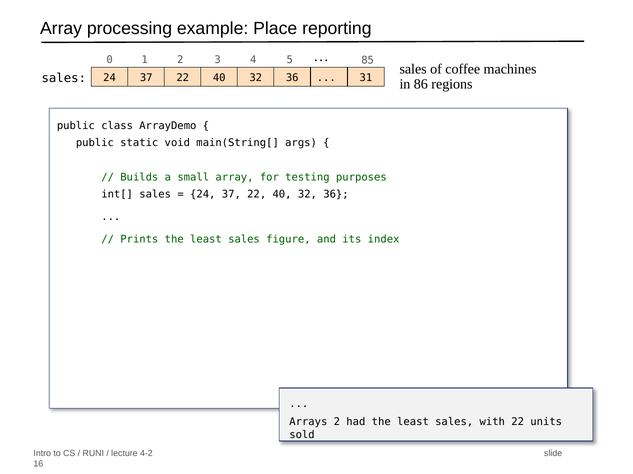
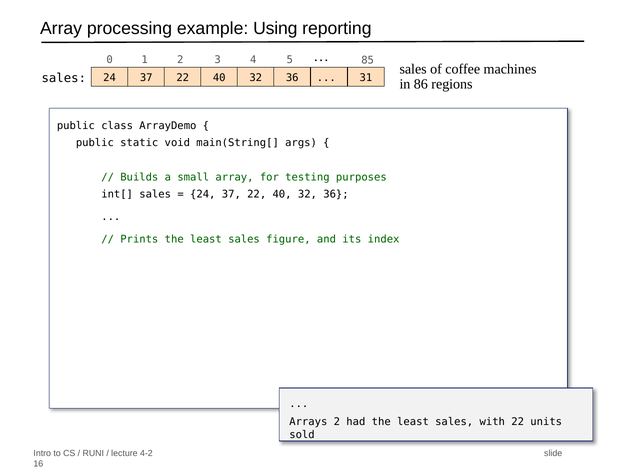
Place: Place -> Using (275, 29)
